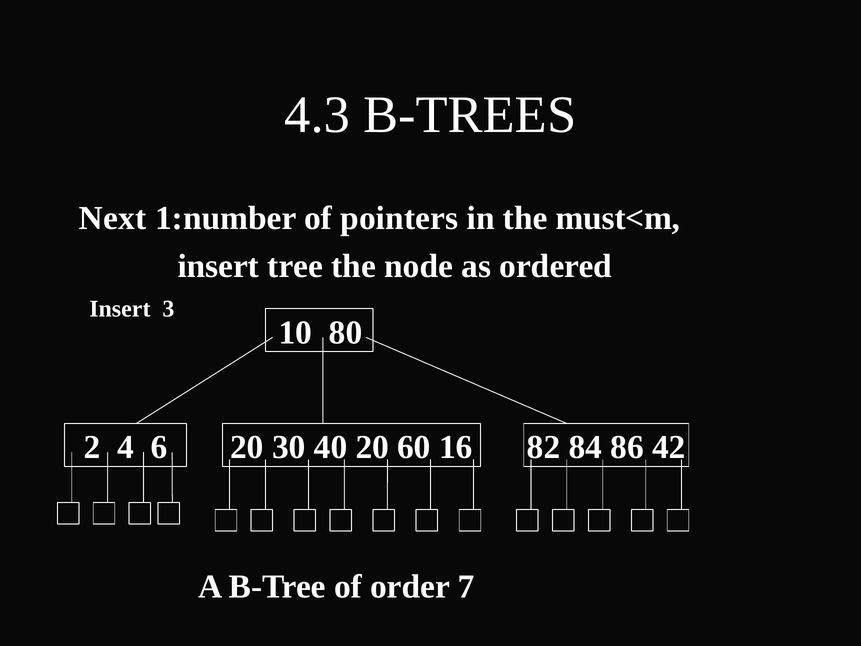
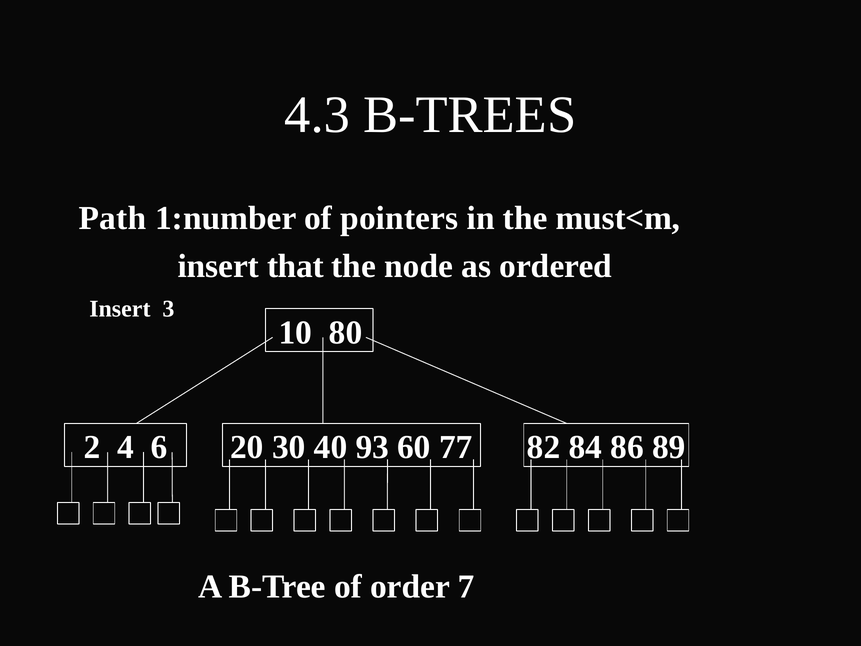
Next: Next -> Path (112, 218)
tree: tree -> that (295, 266)
40 20: 20 -> 93 (372, 447)
16: 16 -> 77 (456, 447)
42: 42 -> 89 (669, 447)
